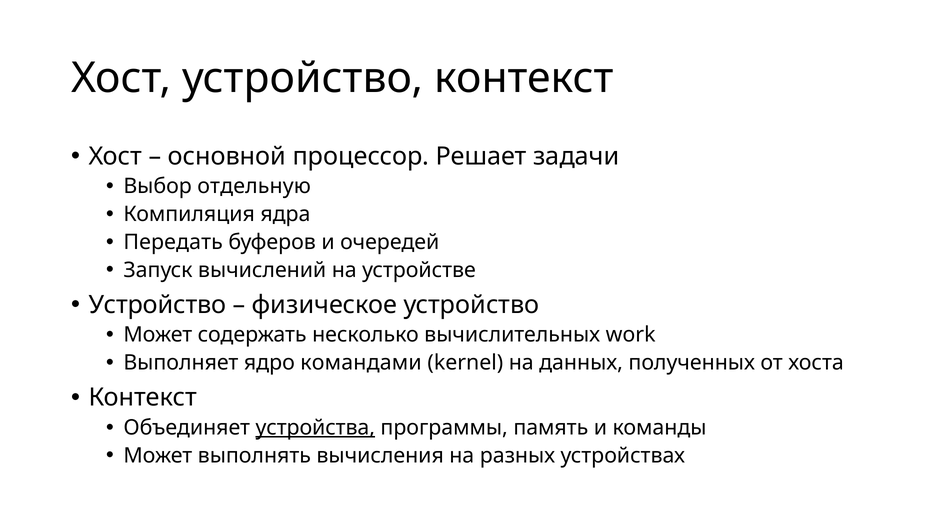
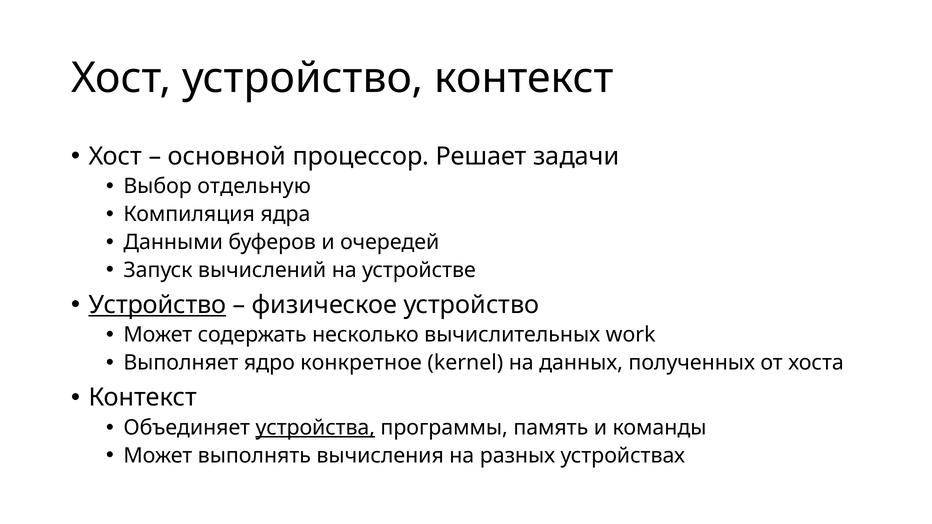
Передать: Передать -> Данными (173, 242)
Устройство underline: none -> present (157, 305)
командами: командами -> конкретное (361, 363)
